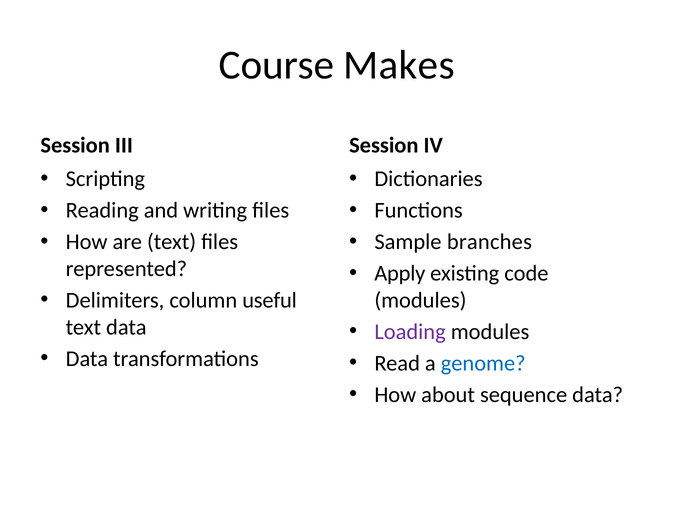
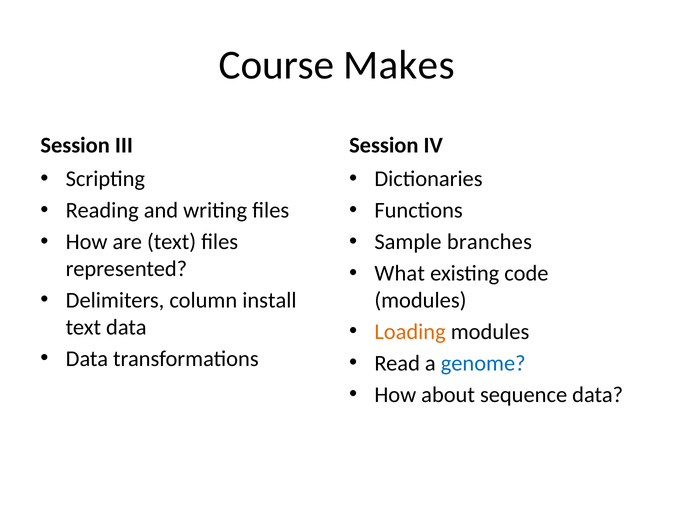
Apply: Apply -> What (400, 273)
useful: useful -> install (269, 300)
Loading colour: purple -> orange (410, 331)
